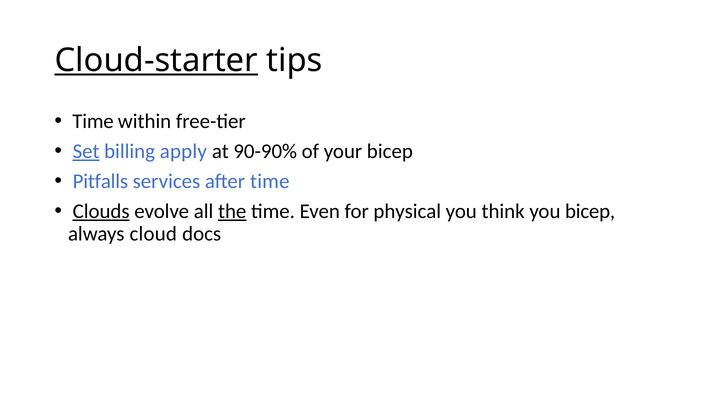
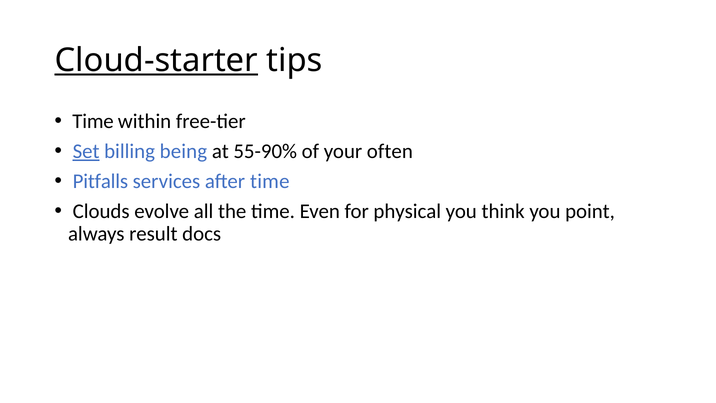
apply: apply -> being (183, 151)
90-90%: 90-90% -> 55-90% (265, 151)
your bicep: bicep -> often (390, 151)
Clouds underline: present -> none (101, 211)
the underline: present -> none (232, 211)
you bicep: bicep -> point (590, 211)
cloud: cloud -> result (153, 234)
